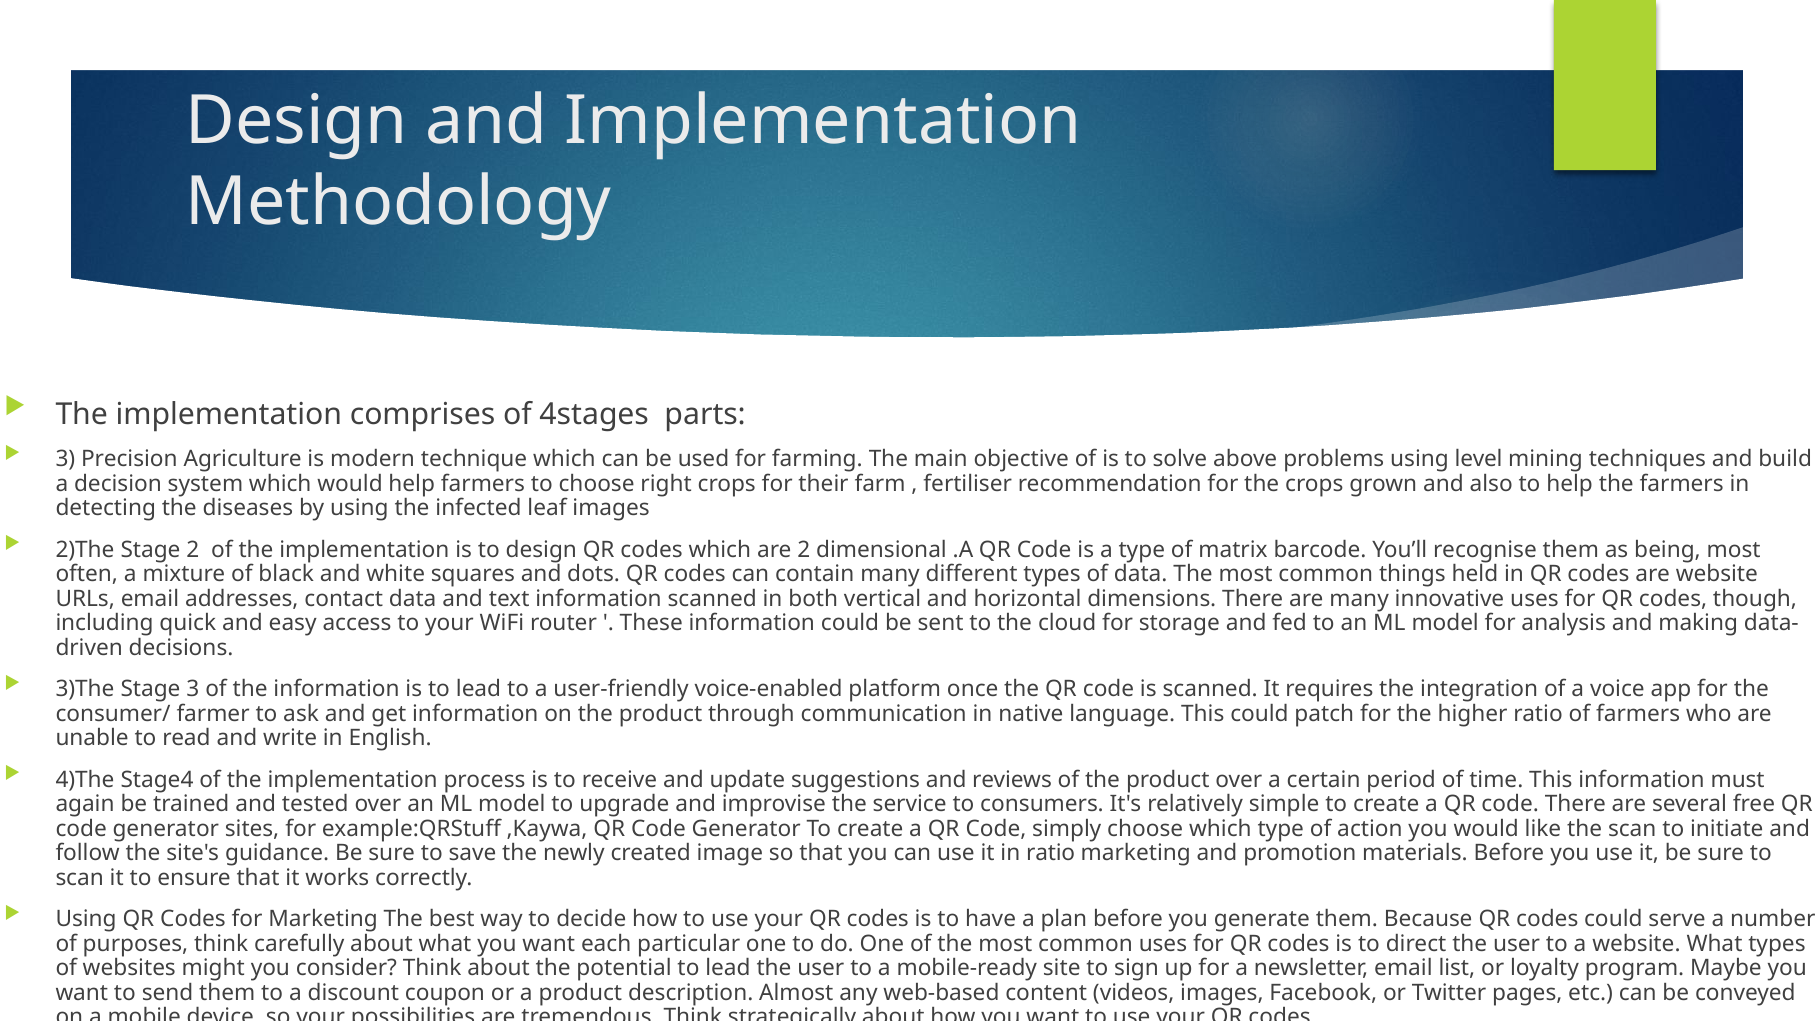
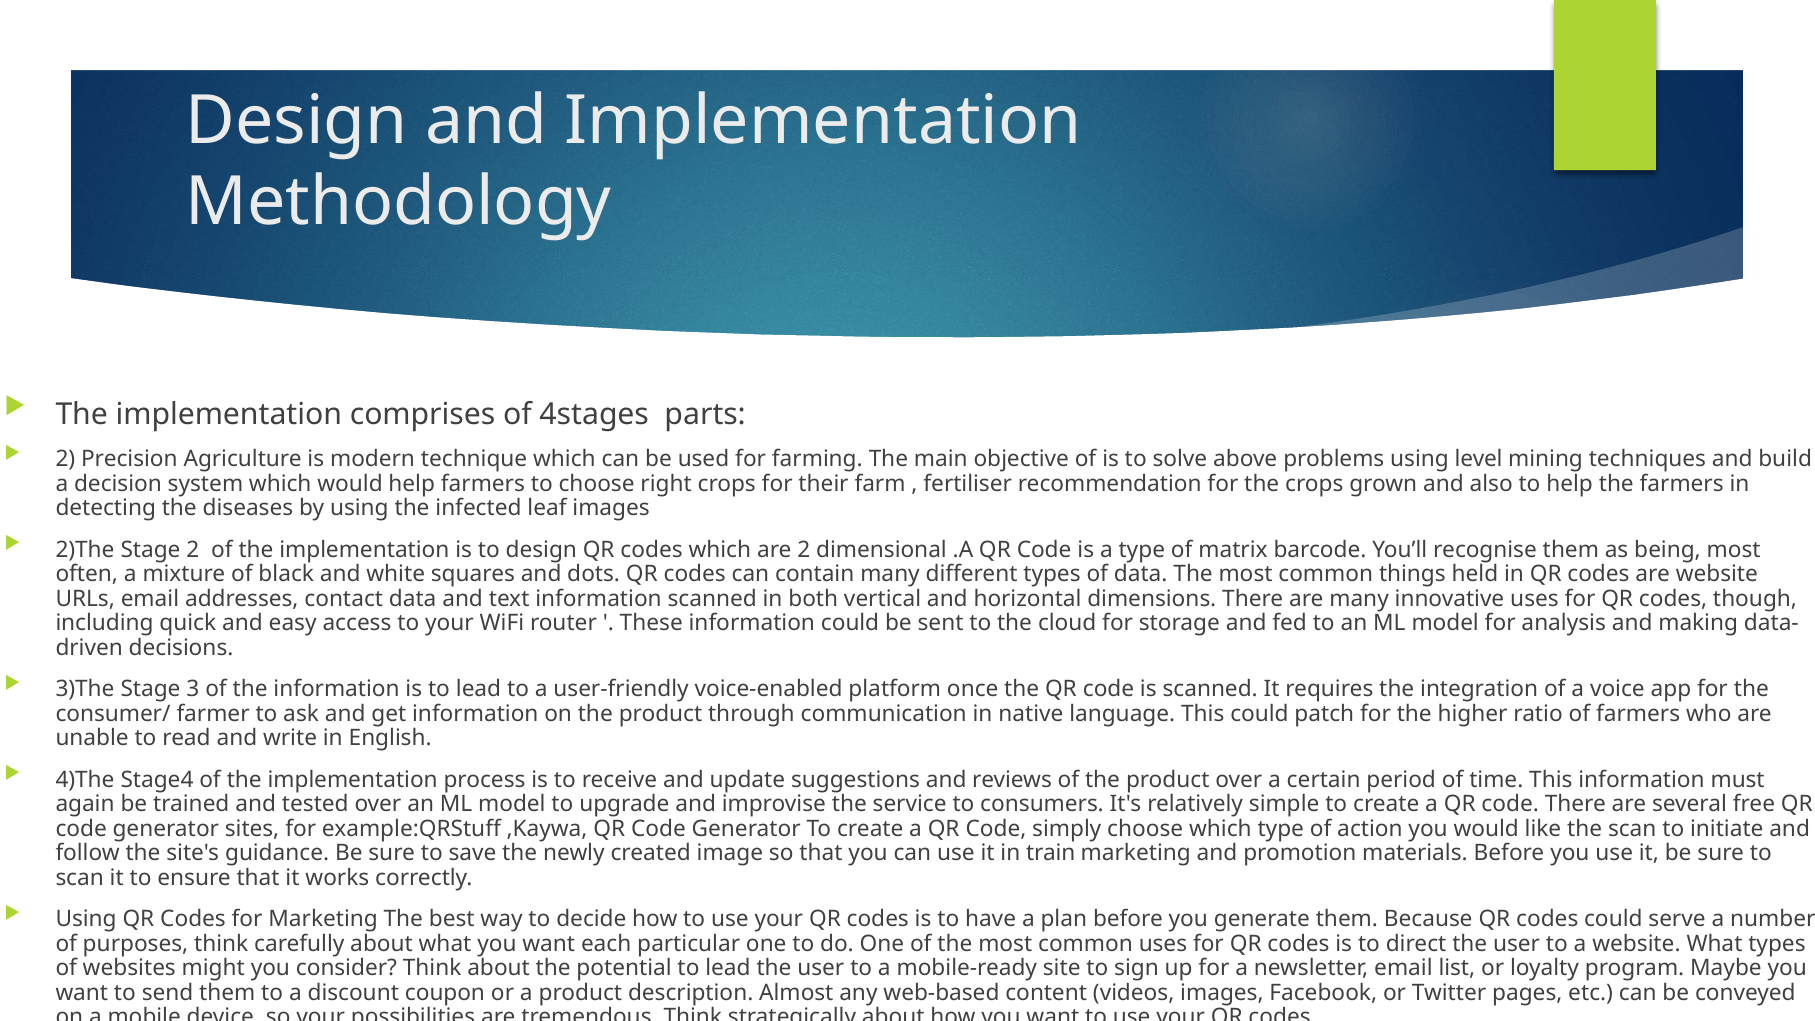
3: 3 -> 2 (65, 459)
in ratio: ratio -> train (1051, 853)
